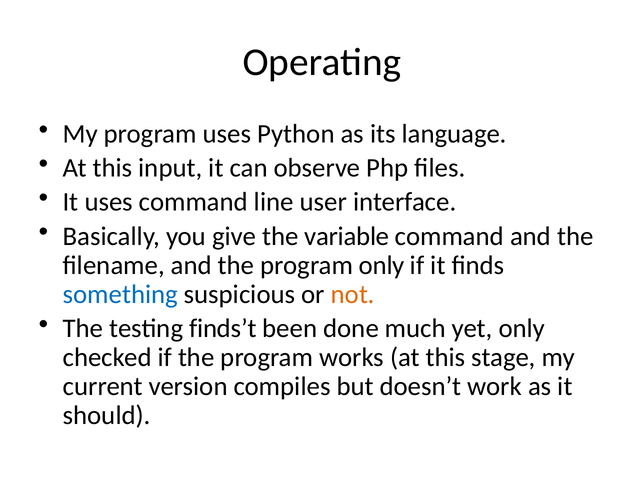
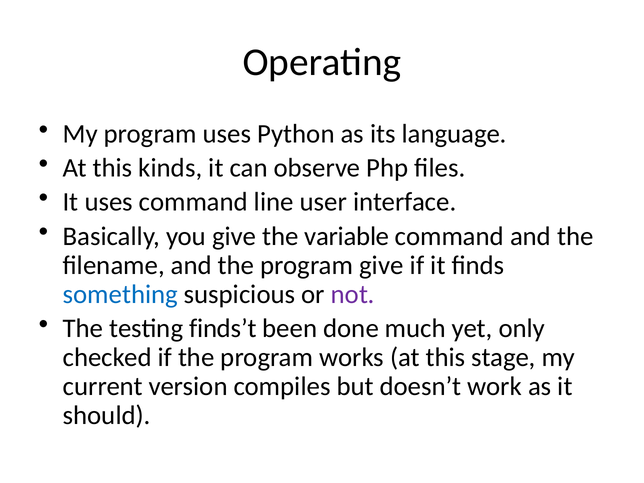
input: input -> kinds (170, 168)
program only: only -> give (381, 265)
not colour: orange -> purple (353, 294)
